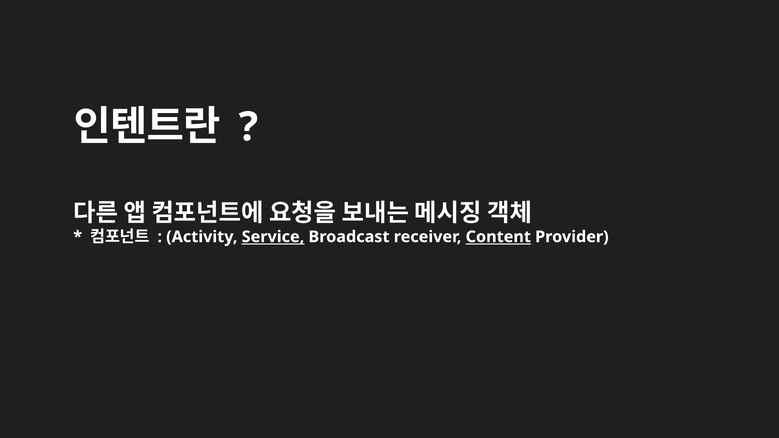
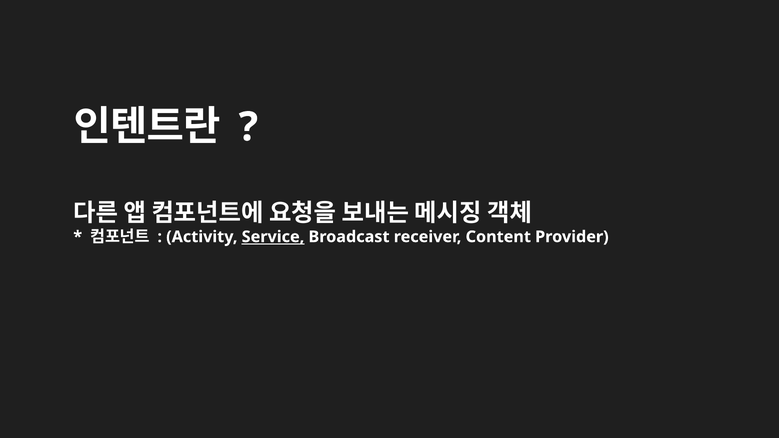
Content underline: present -> none (498, 237)
